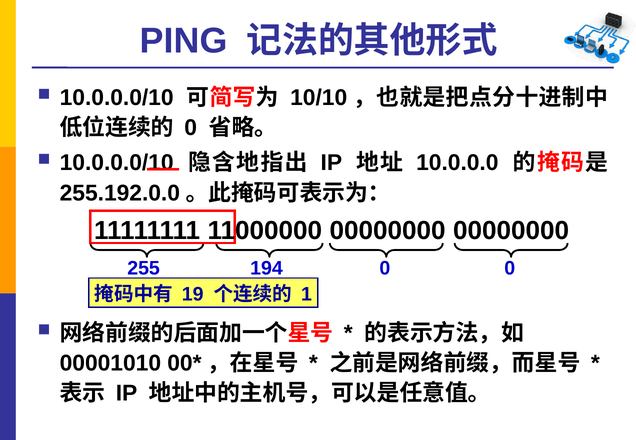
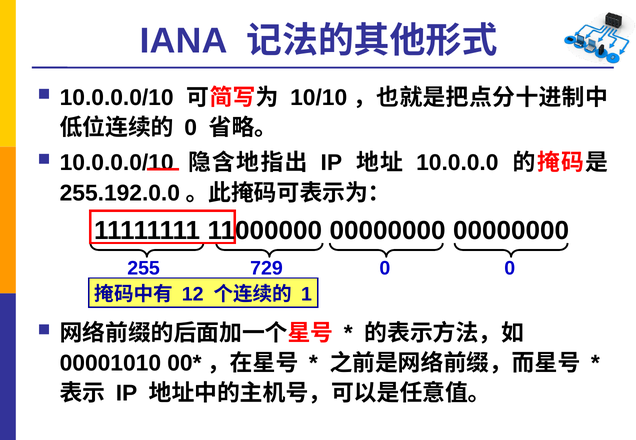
PING: PING -> IANA (184, 41)
194: 194 -> 729 (266, 269)
19: 19 -> 12 (193, 294)
